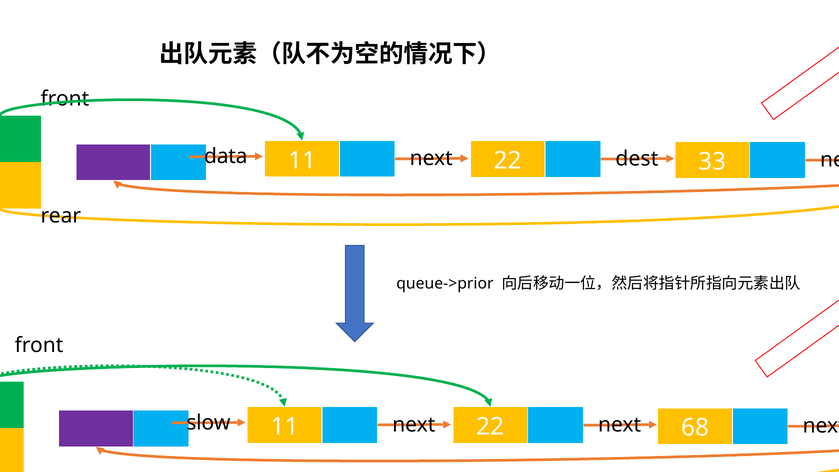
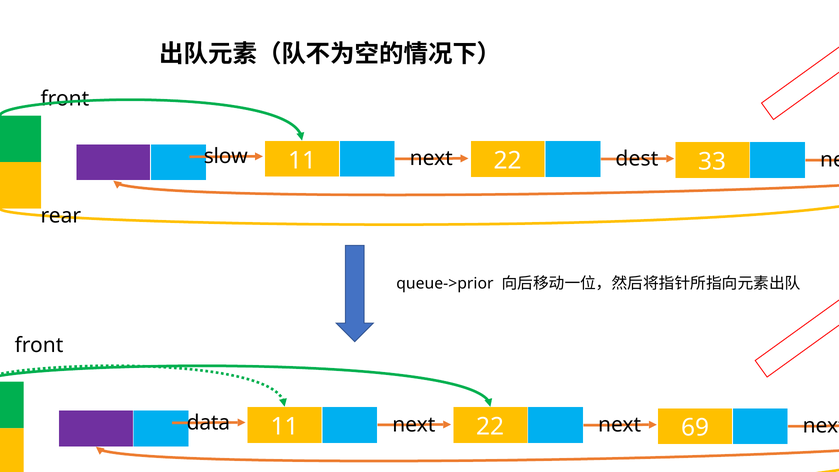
data: data -> slow (226, 157)
slow: slow -> data (208, 423)
68: 68 -> 69 (695, 428)
